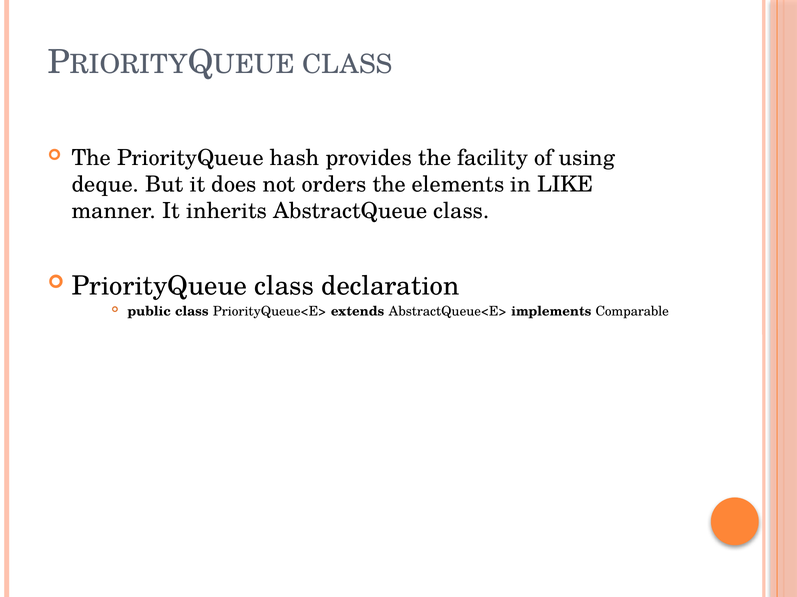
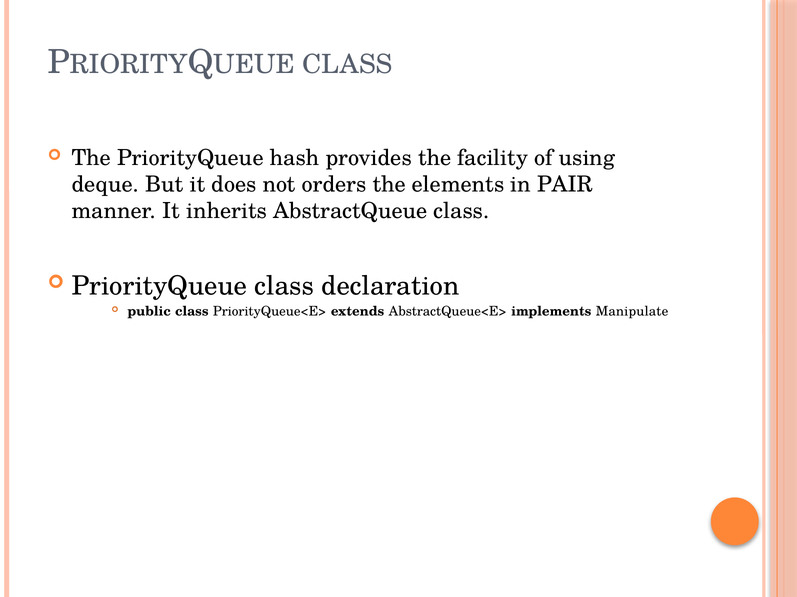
LIKE: LIKE -> PAIR (565, 185)
Comparable: Comparable -> Manipulate (632, 312)
